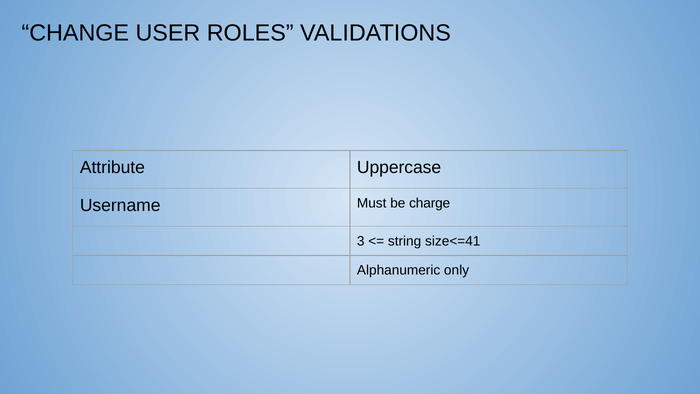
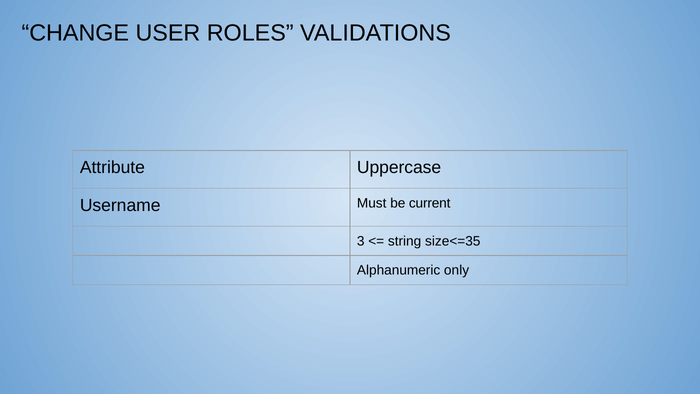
charge: charge -> current (430, 203)
size<=41: size<=41 -> size<=35 (453, 241)
